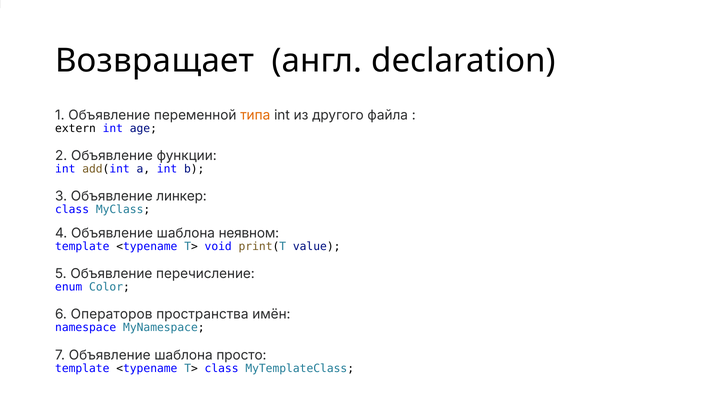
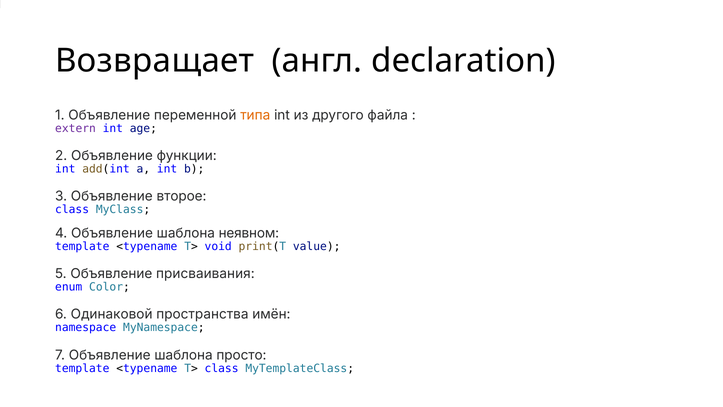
extern colour: black -> purple (76, 128)
линкер: линкер -> второе (182, 196)
перечисление: перечисление -> присваивания (205, 274)
Операторов: Операторов -> Одинаковой (112, 314)
